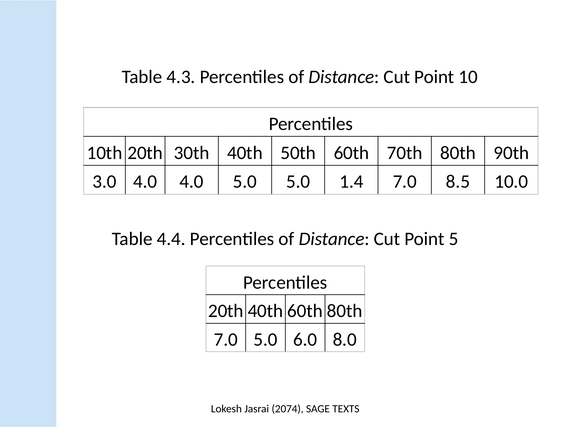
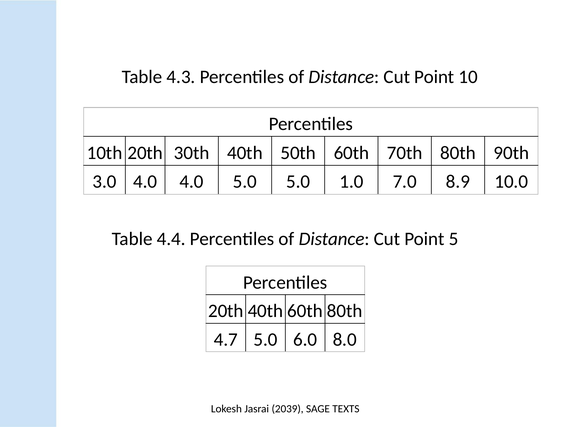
1.4: 1.4 -> 1.0 (351, 182)
8.5: 8.5 -> 8.9 (458, 182)
7.0: 7.0 -> 4.7 (226, 340)
2074: 2074 -> 2039 (288, 409)
